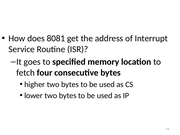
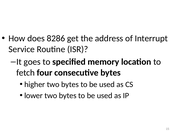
8081: 8081 -> 8286 (56, 38)
